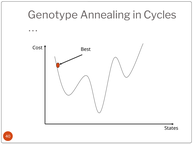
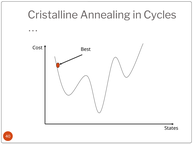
Genotype: Genotype -> Cristalline (53, 15)
